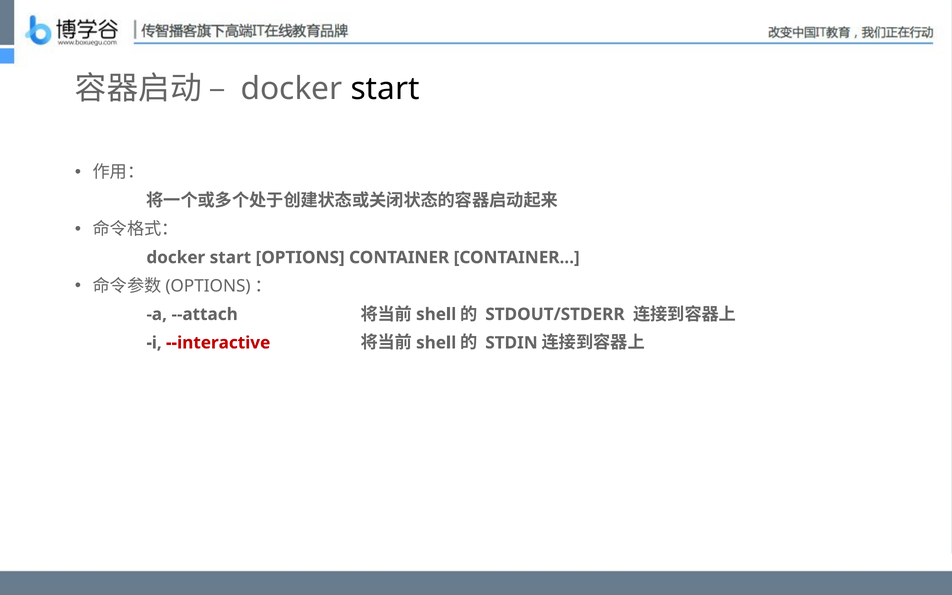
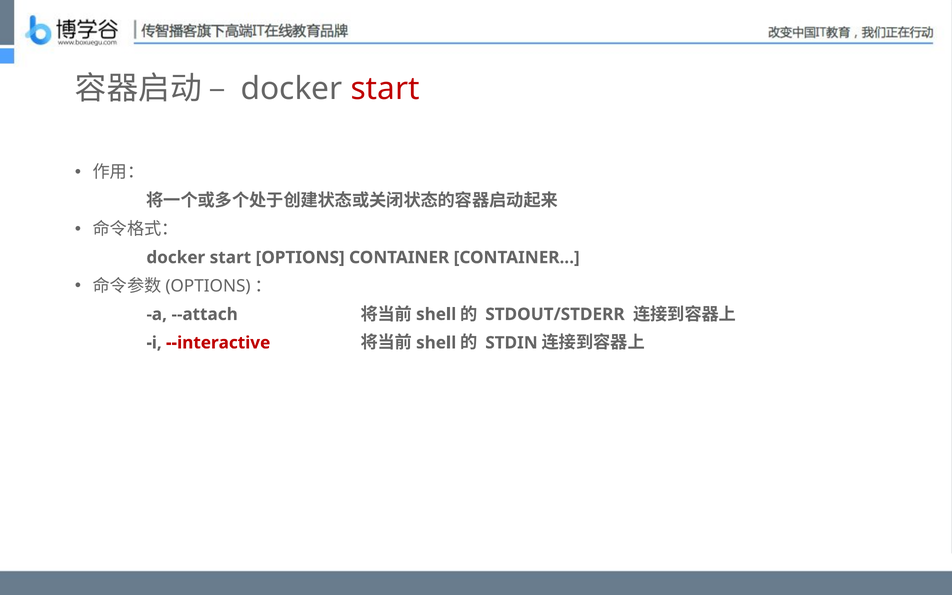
start colour: black -> red (385, 89)
